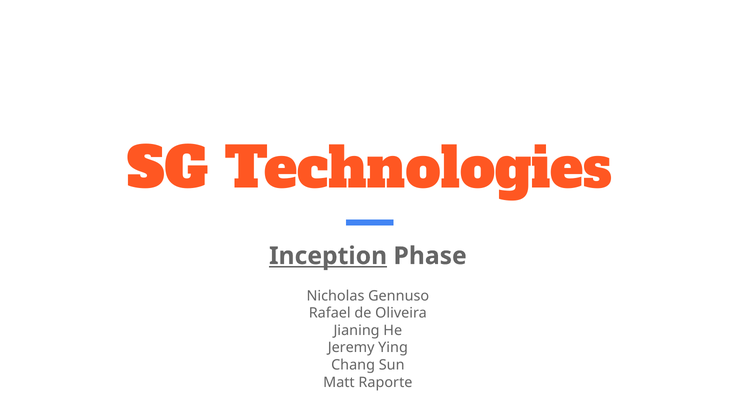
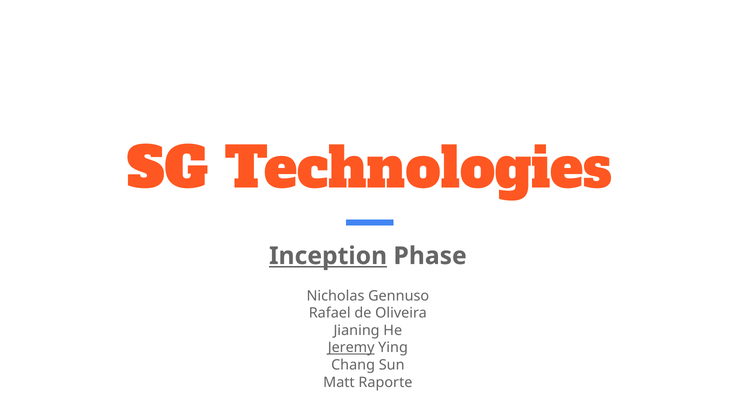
Jeremy underline: none -> present (351, 348)
